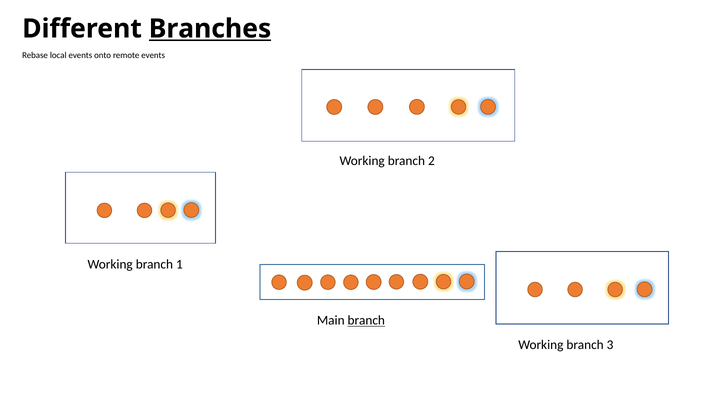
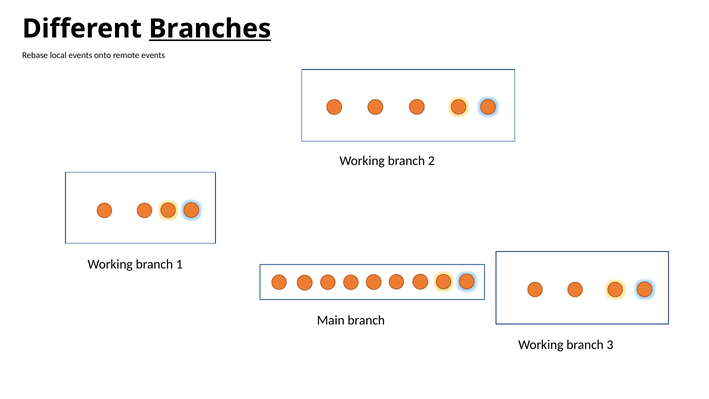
branch underline: present -> none (366, 320)
